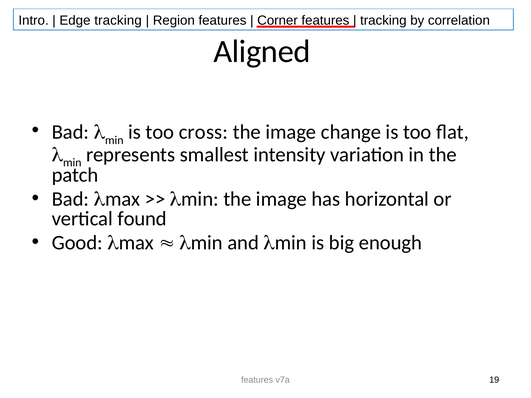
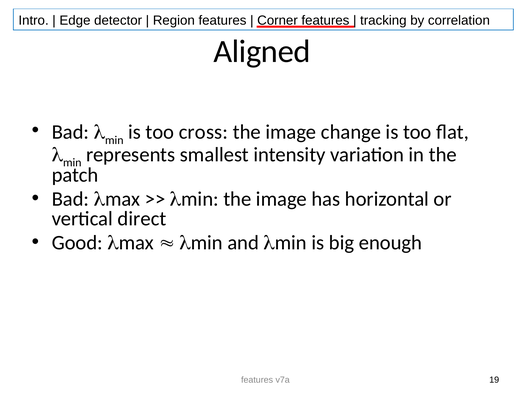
tracking: tracking -> detector (118, 20)
found: found -> direct (142, 219)
